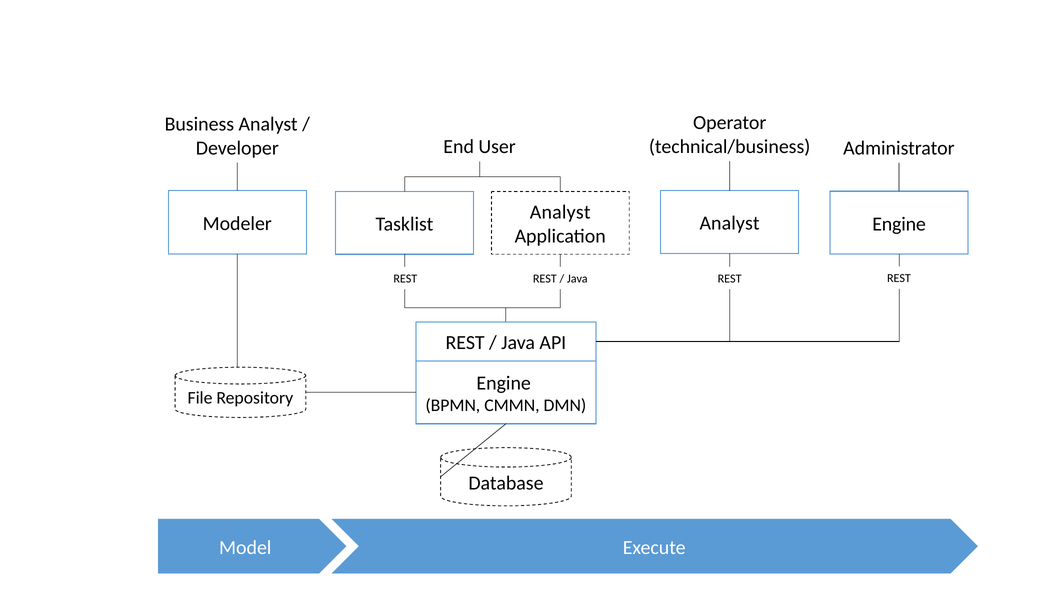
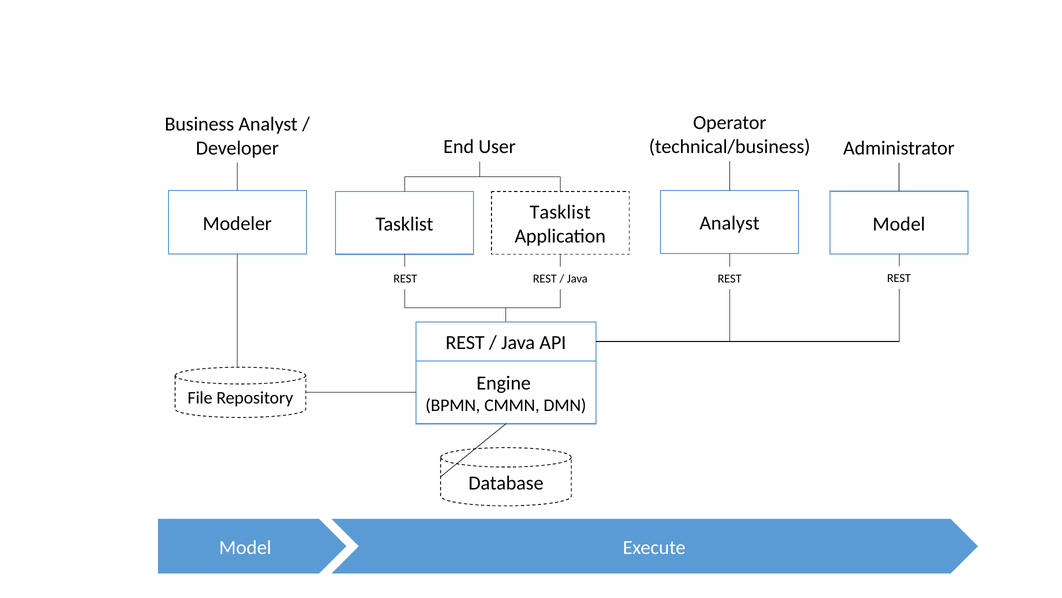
Analyst: Analyst -> Tasklist (560, 212)
Engine: Engine -> Model (899, 224)
